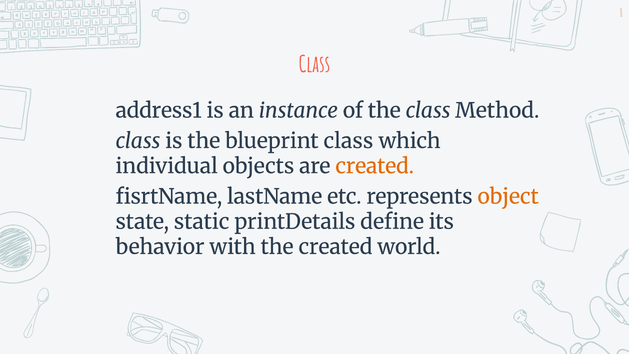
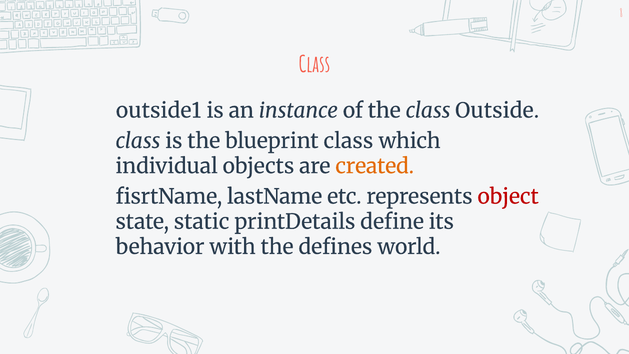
address1: address1 -> outside1 (159, 111)
Method: Method -> Outside (497, 111)
object colour: orange -> red (508, 197)
the created: created -> defines (335, 247)
